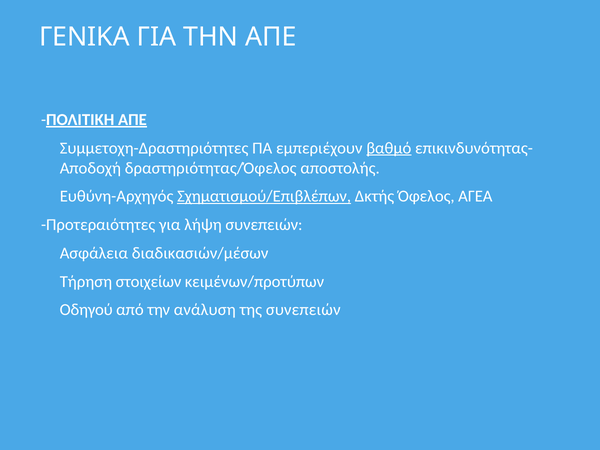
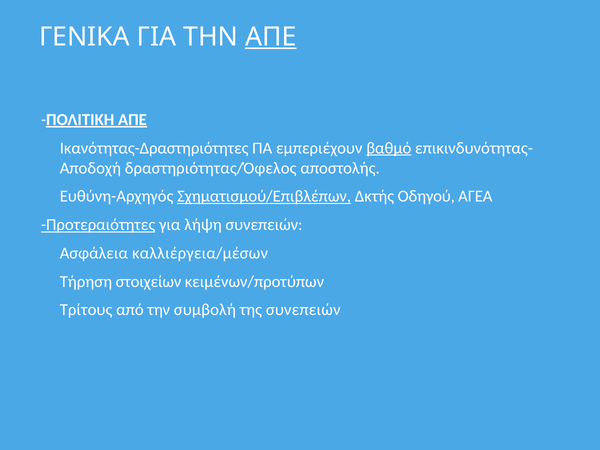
ΑΠΕ underline: none -> present (271, 37)
Συμμετοχη-Δραστηριότητες: Συμμετοχη-Δραστηριότητες -> Ικανότητας-Δραστηριότητες (154, 148)
Όφελος: Όφελος -> Οδηγού (426, 196)
Προτεραιότητες underline: none -> present (98, 225)
διαδικασιών/μέσων: διαδικασιών/μέσων -> καλλιέργεια/μέσων (200, 253)
Οδηγού: Οδηγού -> Τρίτους (86, 310)
ανάλυση: ανάλυση -> συμβολή (205, 310)
